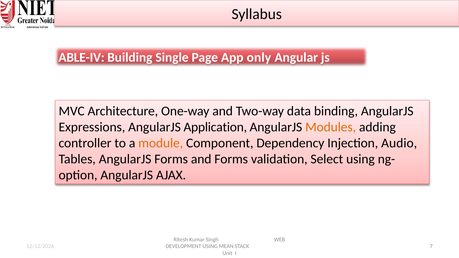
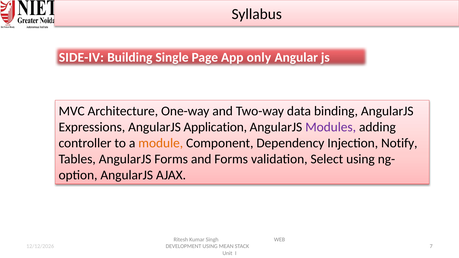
ABLE-IV: ABLE-IV -> SIDE-IV (81, 58)
Modules colour: orange -> purple (331, 127)
Audio: Audio -> Notify (399, 143)
